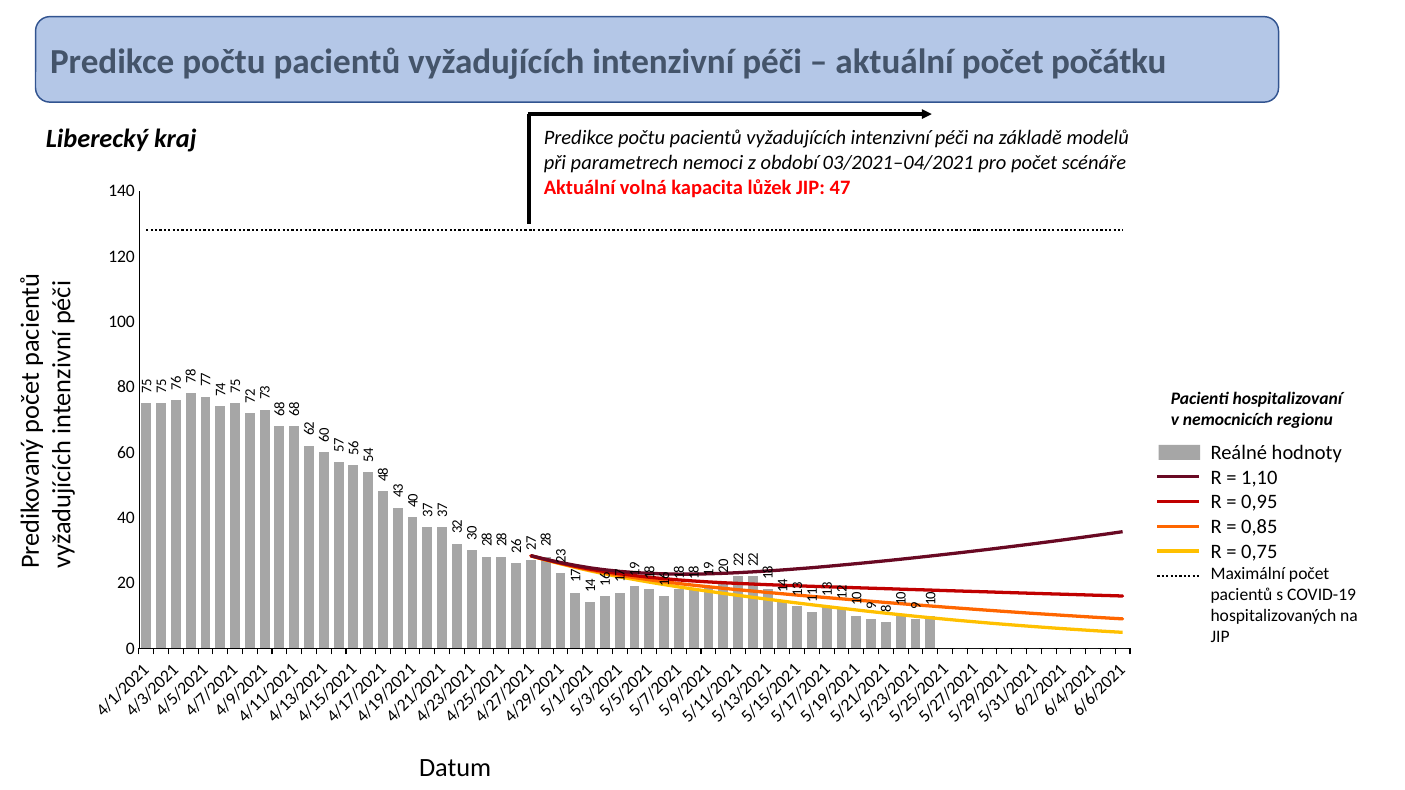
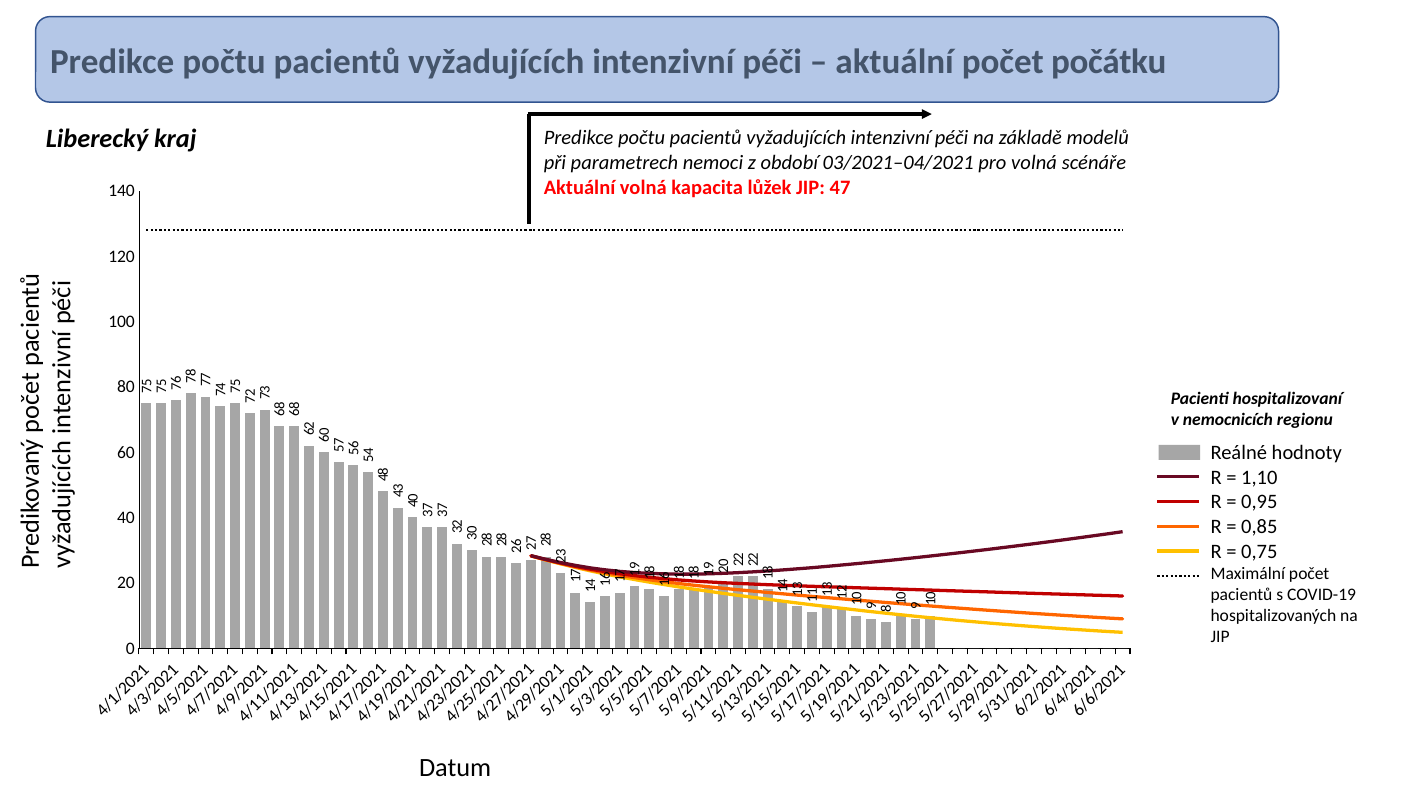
pro počet: počet -> volná (1034, 163)
